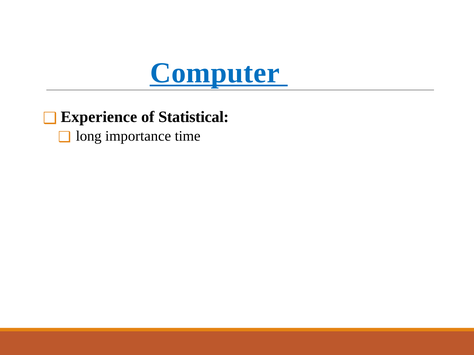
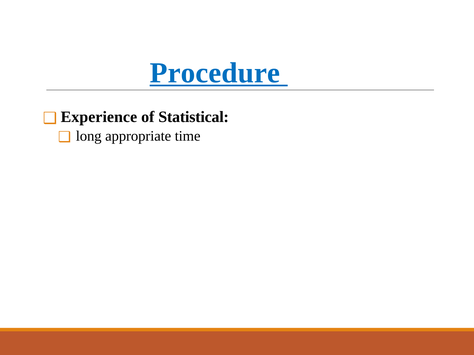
Computer: Computer -> Procedure (215, 73)
importance: importance -> appropriate (138, 136)
